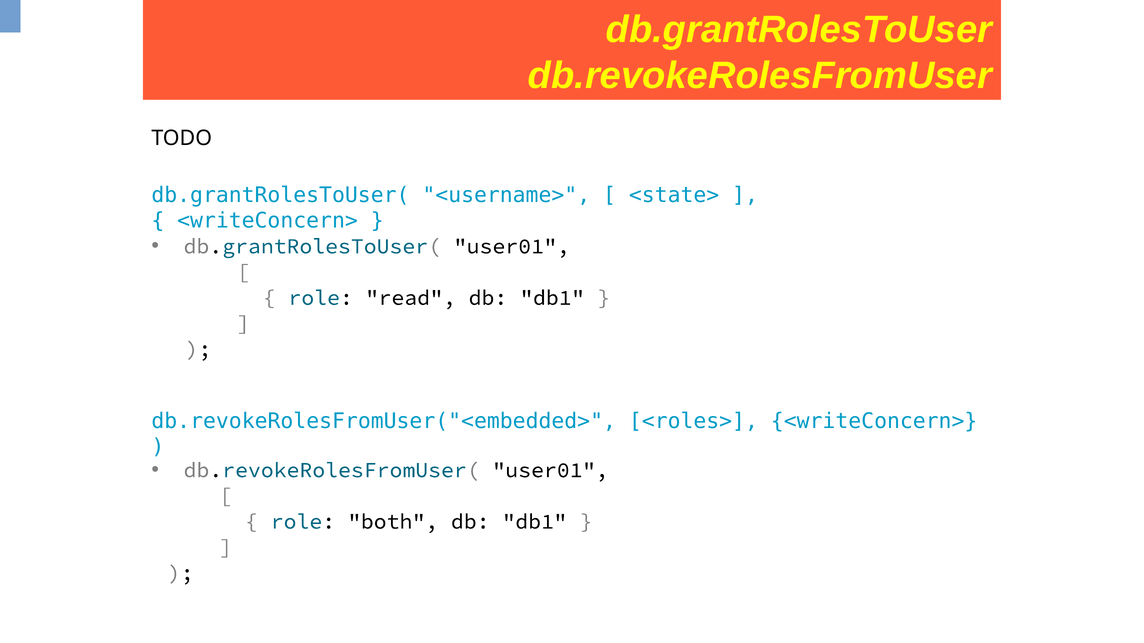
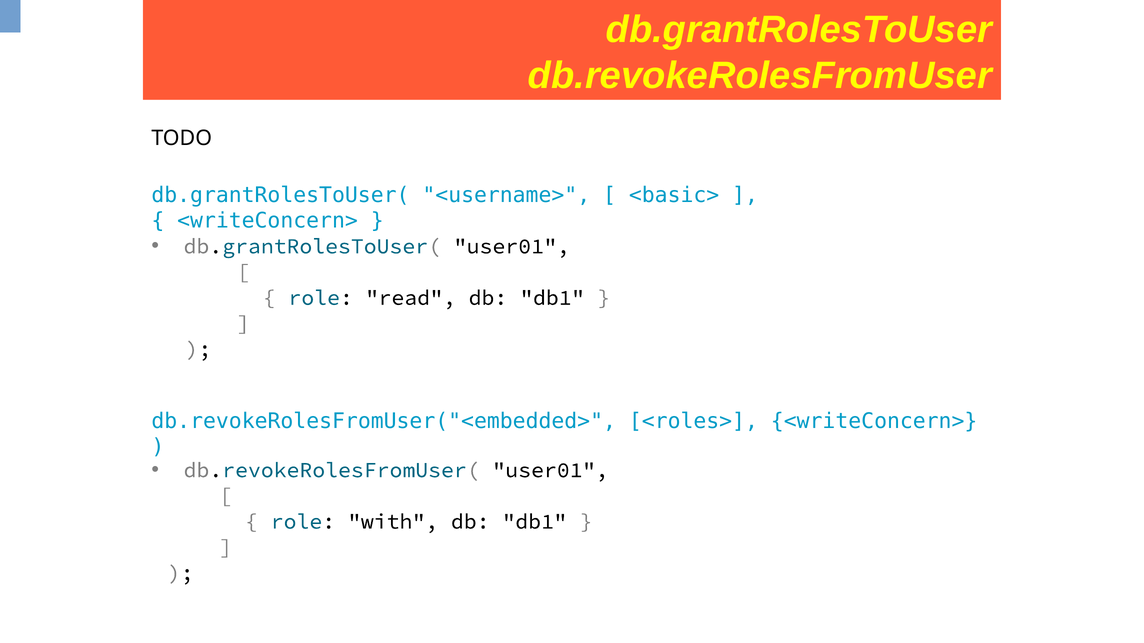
<state>: <state> -> <basic> (674, 195)
both: both -> with (393, 522)
